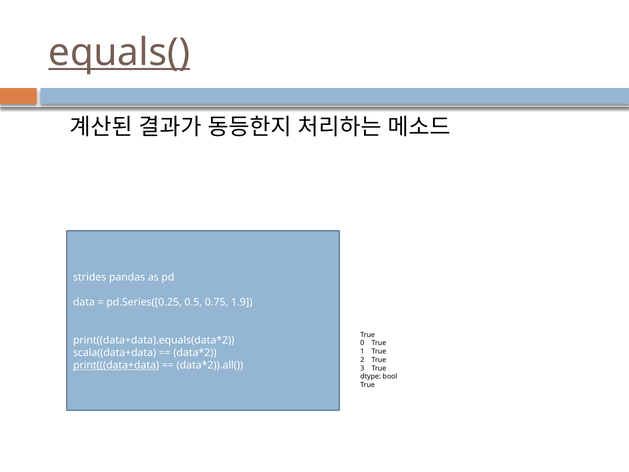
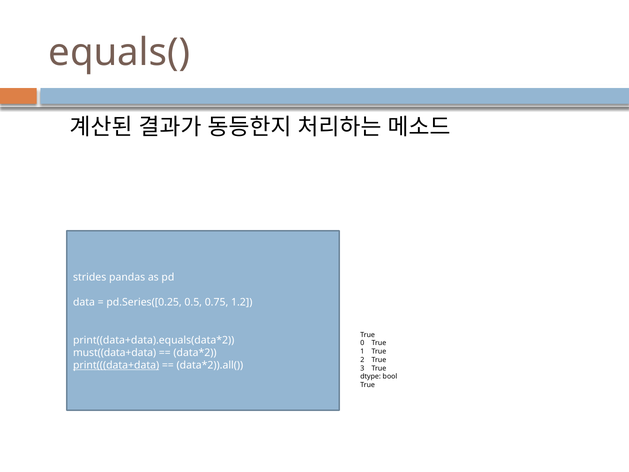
equals( underline: present -> none (119, 52)
1.9: 1.9 -> 1.2 (242, 302)
scala((data+data: scala((data+data -> must((data+data (115, 352)
